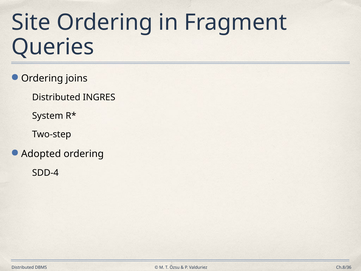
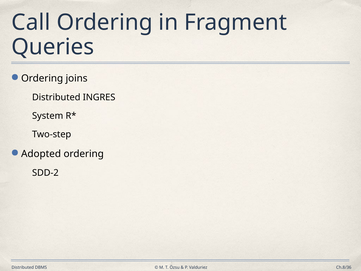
Site: Site -> Call (31, 22)
SDD-4: SDD-4 -> SDD-2 (45, 173)
